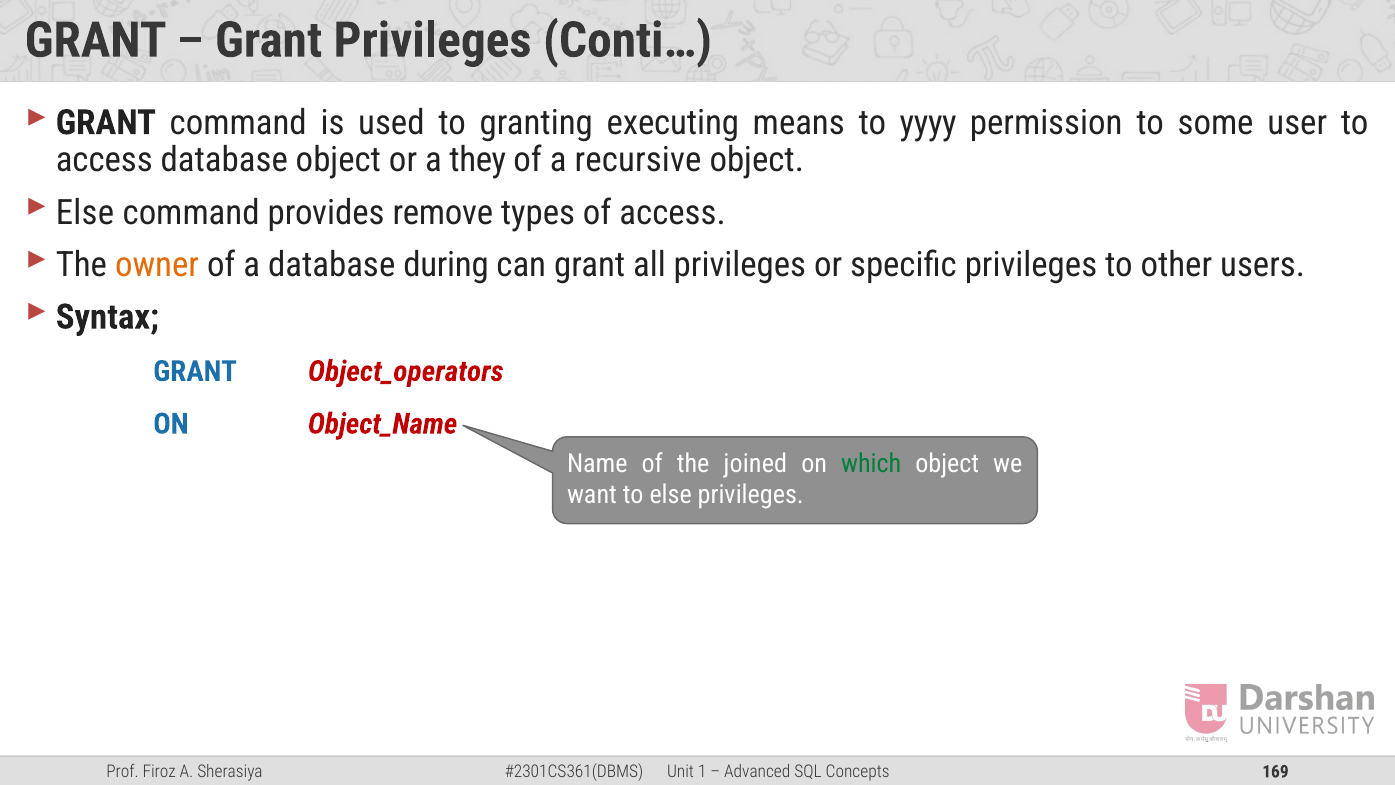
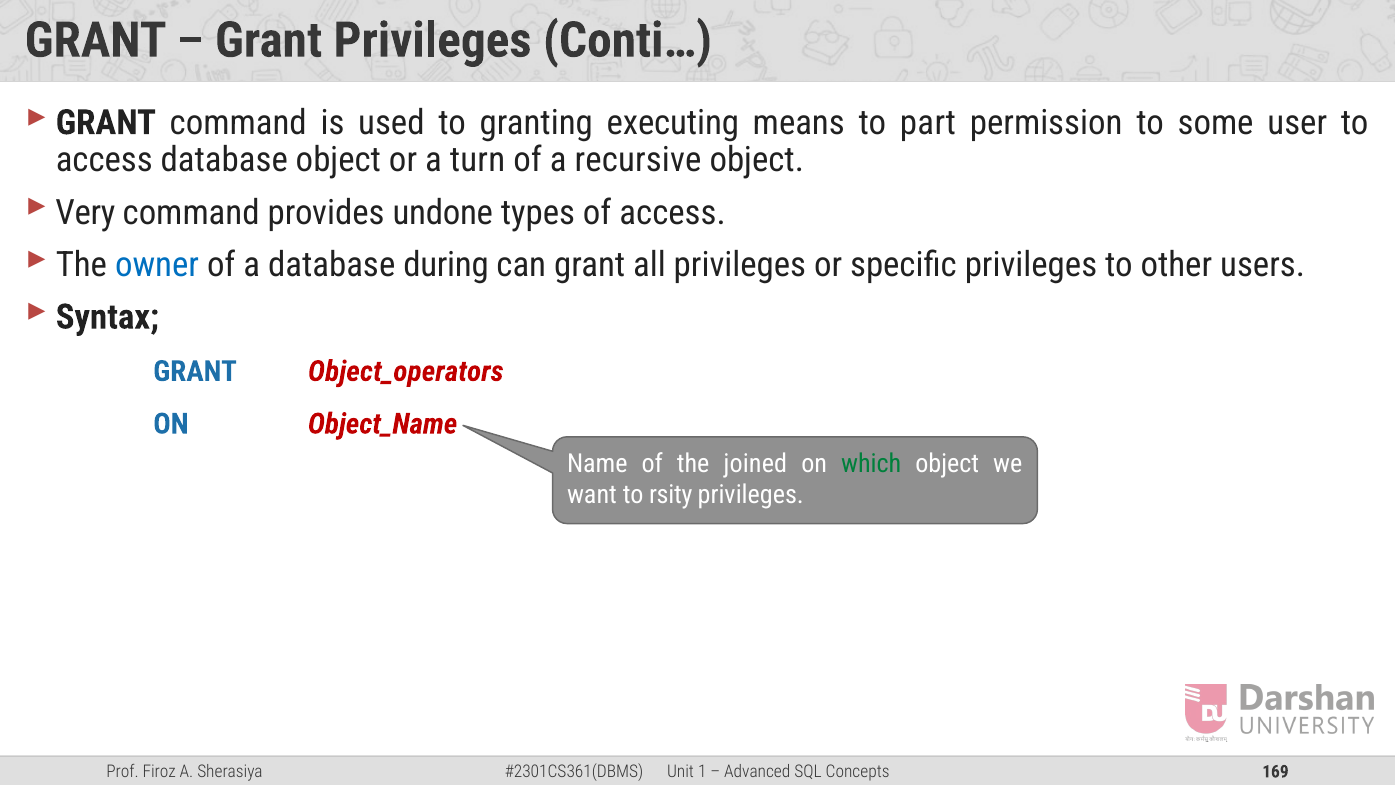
yyyy: yyyy -> part (928, 123)
they: they -> turn (477, 160)
Else: Else -> Very (85, 212)
remove: remove -> undone (443, 212)
owner colour: orange -> blue (157, 265)
to else: else -> rsity (671, 495)
